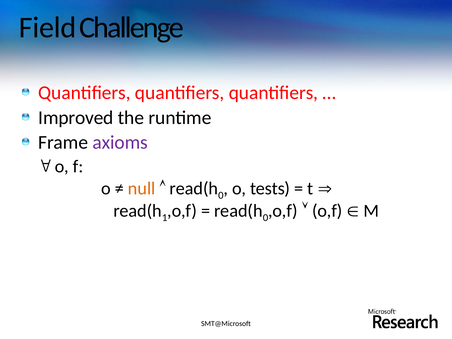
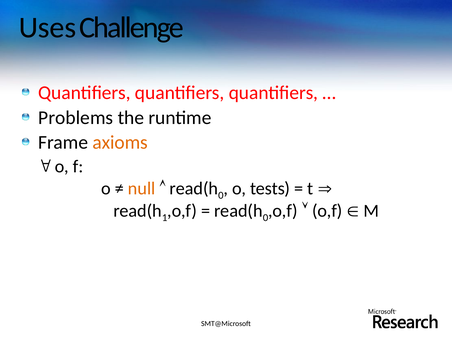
Field: Field -> Uses (48, 27)
Improved: Improved -> Problems (76, 118)
axioms colour: purple -> orange (120, 143)
